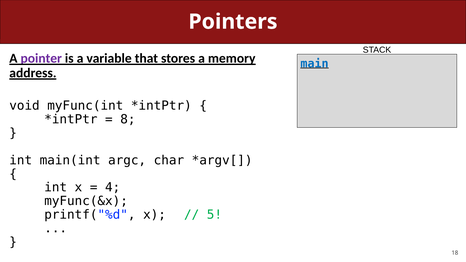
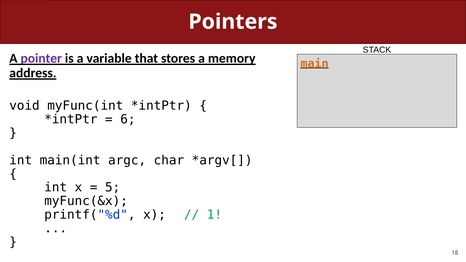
main colour: blue -> orange (315, 64)
8: 8 -> 6 (128, 119)
4: 4 -> 5 (113, 188)
5: 5 -> 1 (214, 215)
